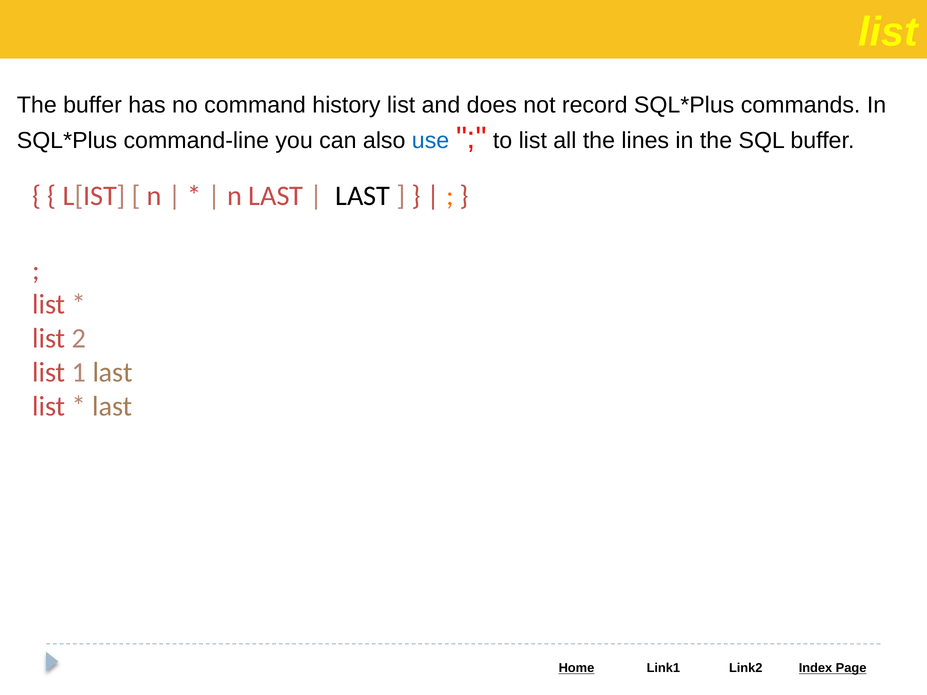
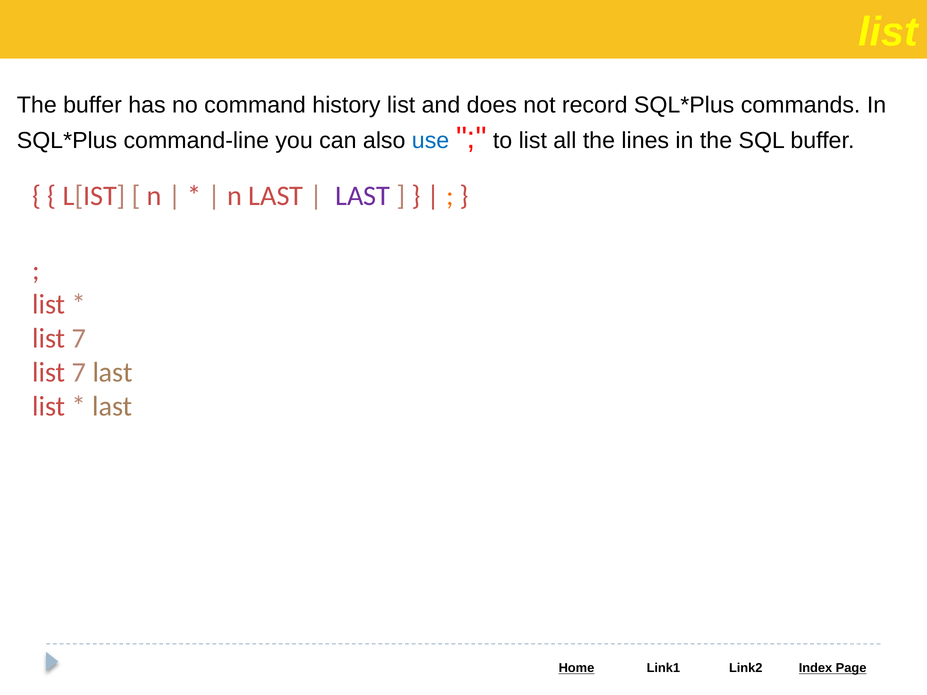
LAST colour: black -> purple (363, 196)
2: 2 -> 7 (79, 339)
1: 1 -> 7 (79, 373)
